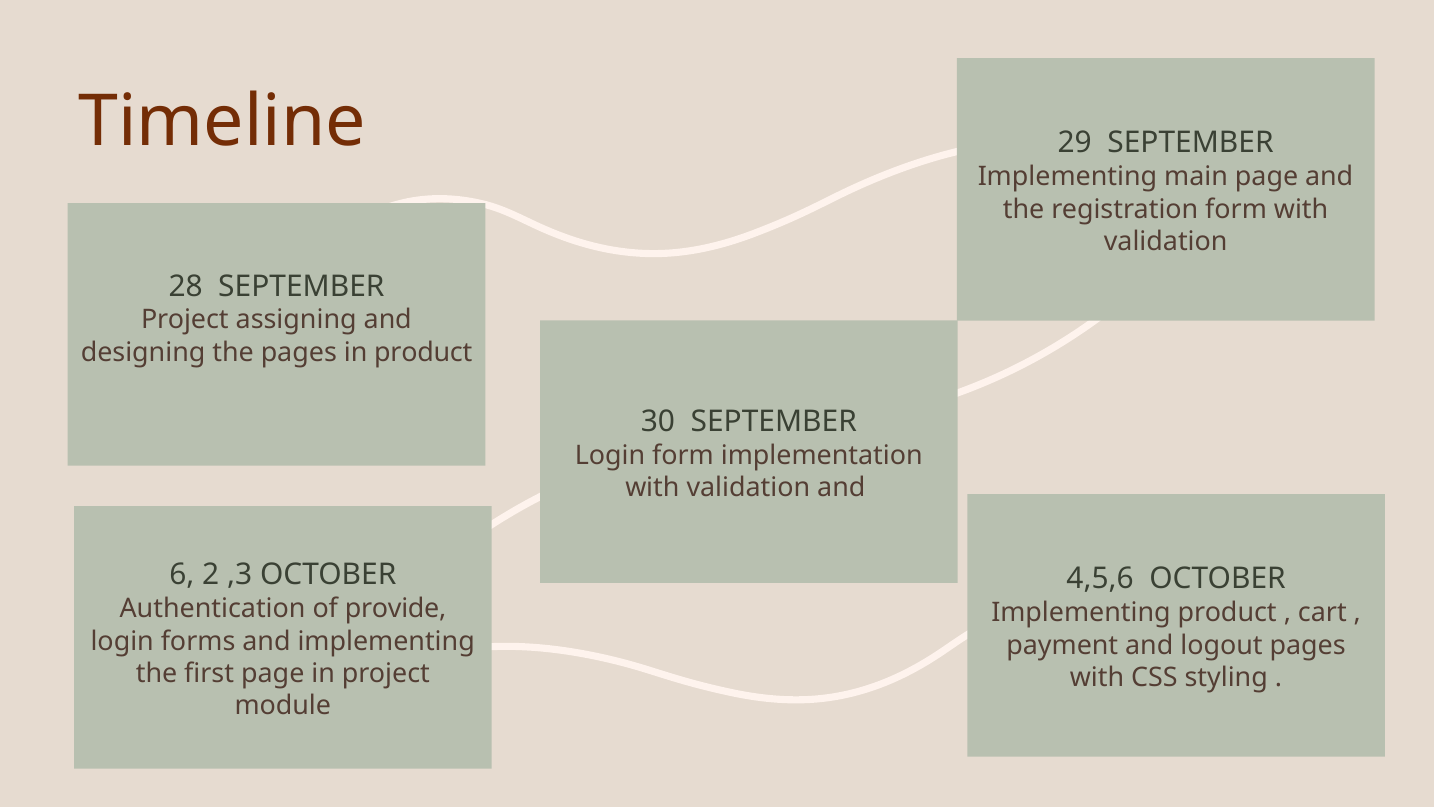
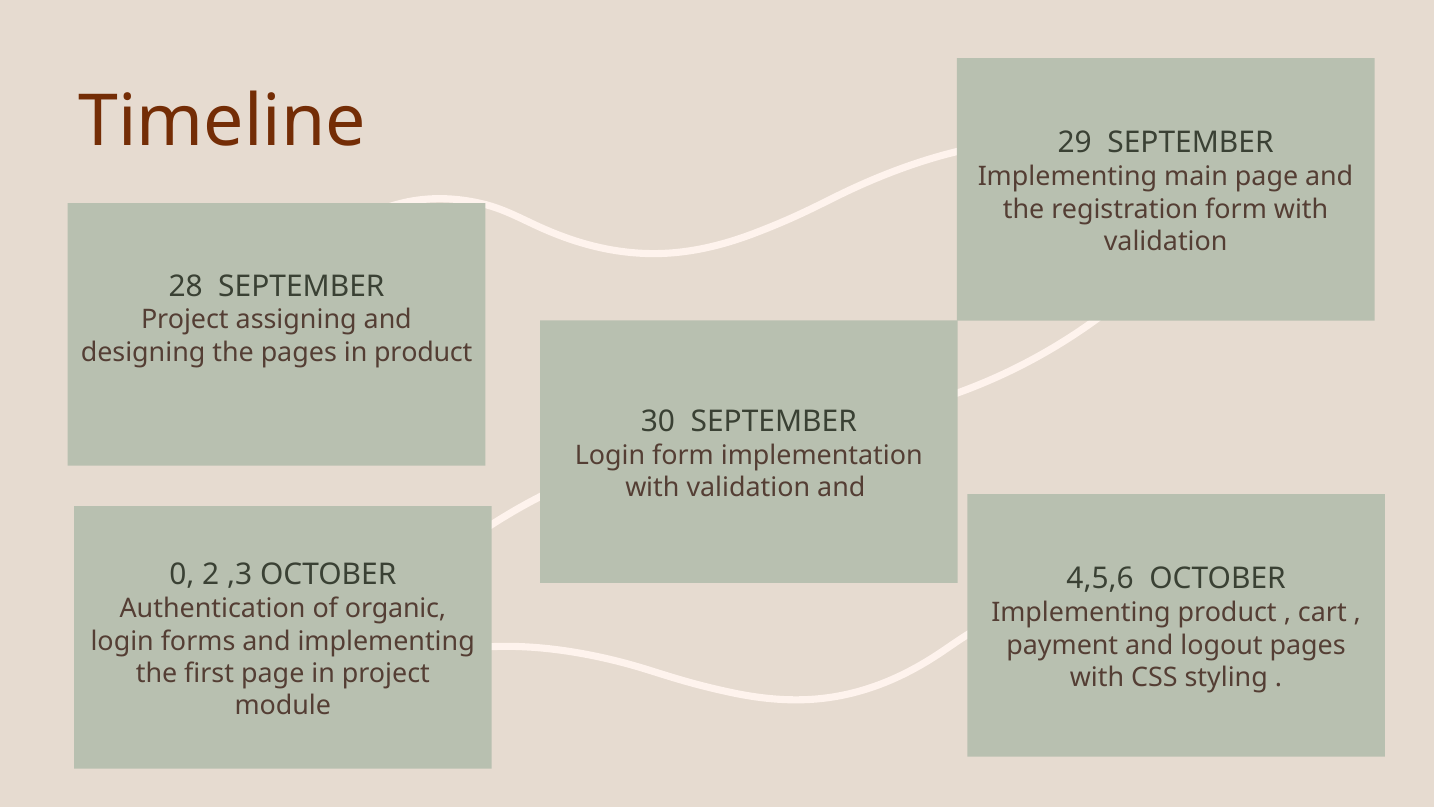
6: 6 -> 0 (182, 575)
provide: provide -> organic (396, 609)
